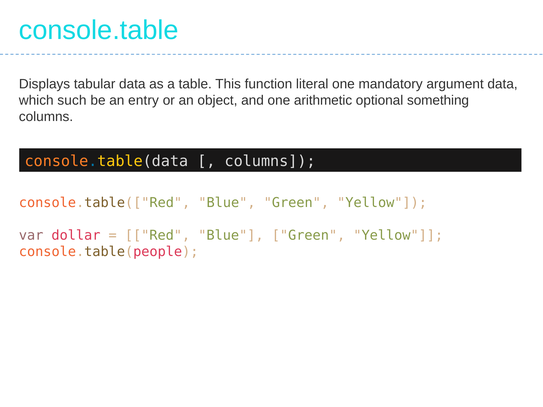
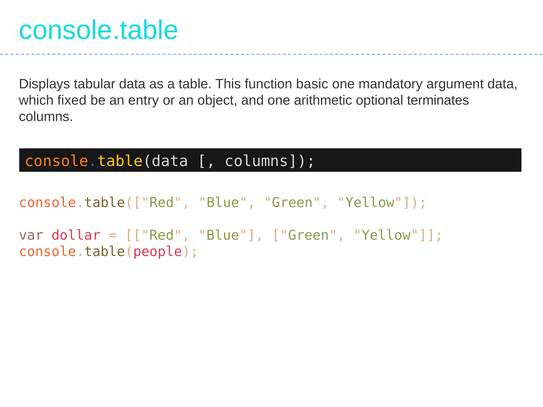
literal: literal -> basic (312, 84)
such: such -> fixed (72, 100)
something: something -> terminates (438, 100)
